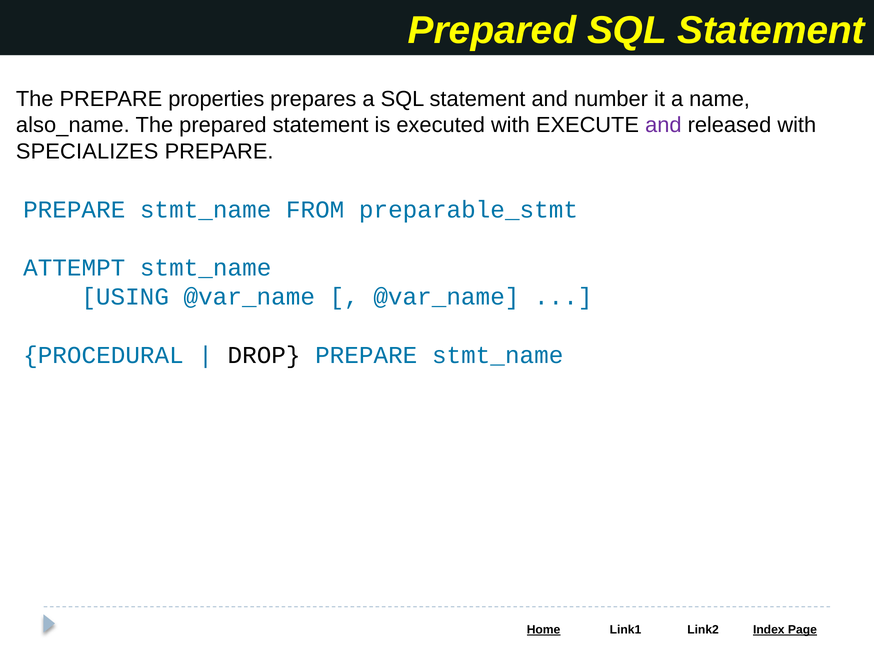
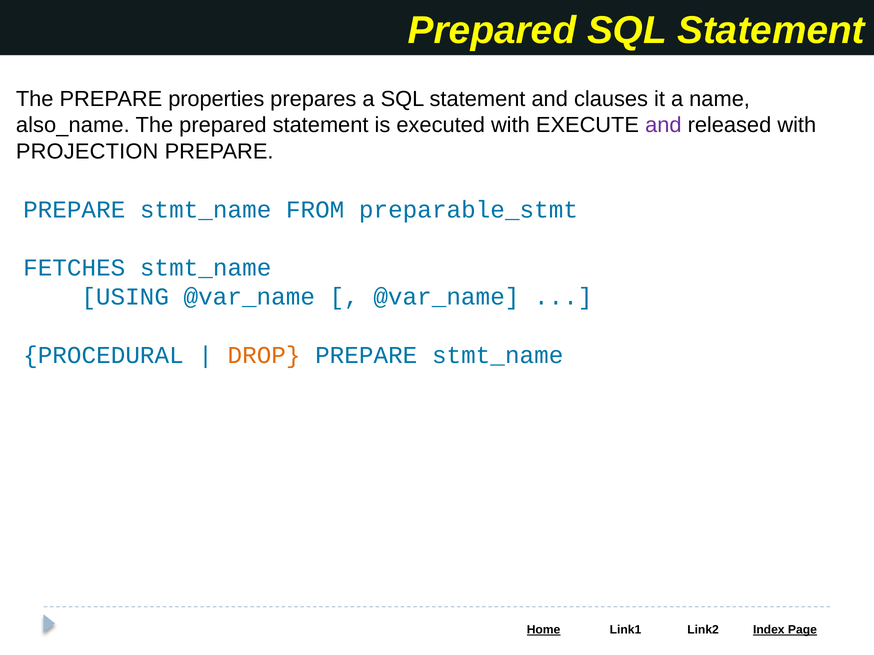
number: number -> clauses (611, 99)
SPECIALIZES: SPECIALIZES -> PROJECTION (87, 151)
ATTEMPT: ATTEMPT -> FETCHES (74, 268)
DROP colour: black -> orange (264, 355)
